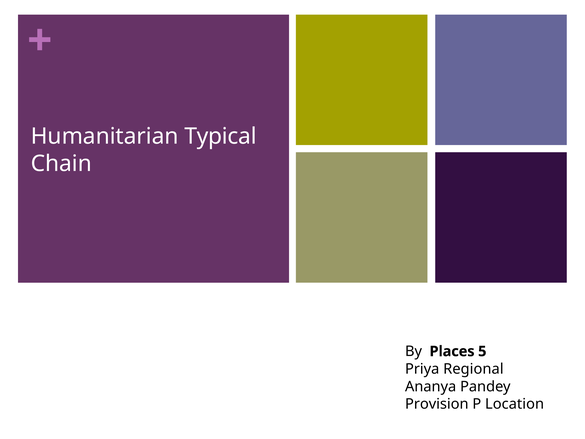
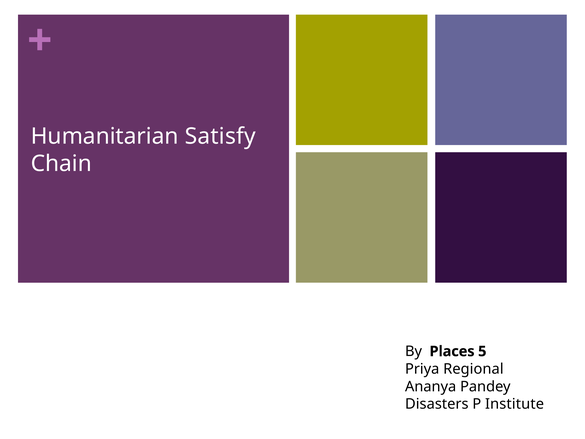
Typical: Typical -> Satisfy (220, 136)
Provision: Provision -> Disasters (437, 404)
Location: Location -> Institute (515, 404)
